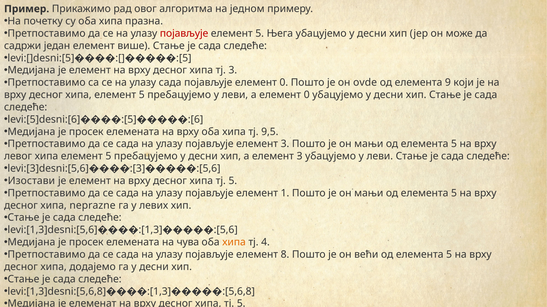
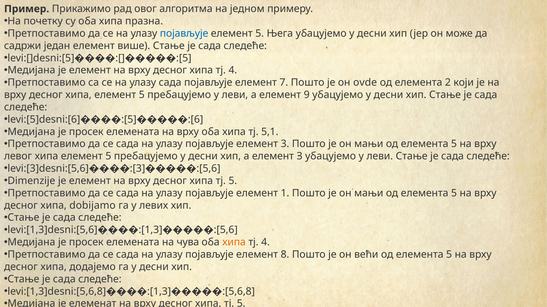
појављује colour: red -> blue (184, 33)
десног хипа тј 3: 3 -> 4 (233, 70)
појављује елемент 0: 0 -> 7 (284, 83)
9: 9 -> 2 (448, 83)
а елемент 0: 0 -> 9 (307, 95)
9,5: 9,5 -> 5,1 (270, 132)
Изостави: Изостави -> Dimenzije (31, 181)
neprazne: neprazne -> dobijamo (93, 206)
